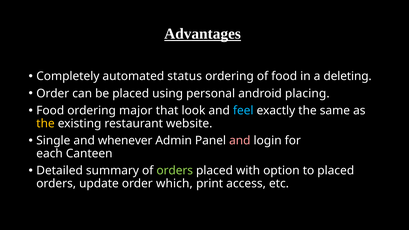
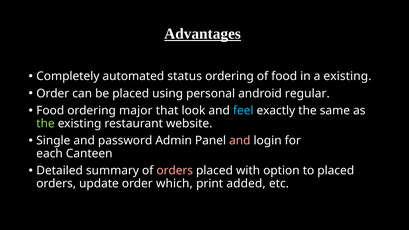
a deleting: deleting -> existing (347, 76)
placing: placing -> regular (307, 93)
the colour: yellow -> light green (45, 123)
whenever: whenever -> password (125, 141)
orders colour: light green -> pink (175, 171)
access: access -> added (246, 183)
